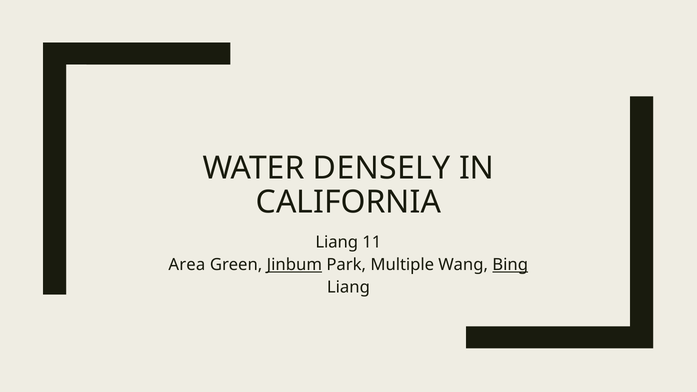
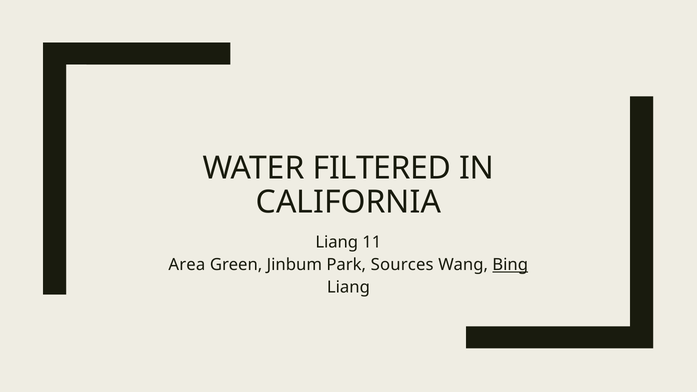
DENSELY: DENSELY -> FILTERED (382, 168)
Jinbum underline: present -> none (294, 265)
Multiple: Multiple -> Sources (402, 265)
